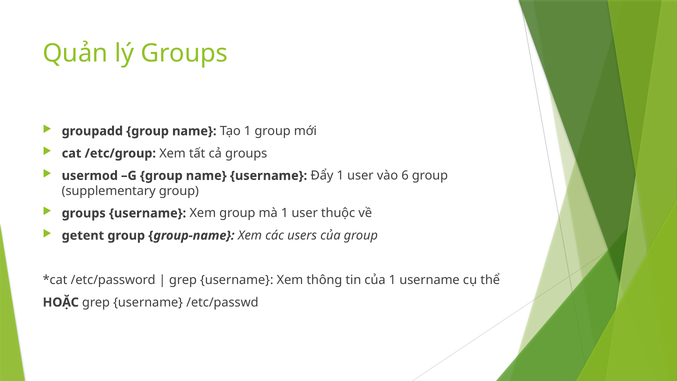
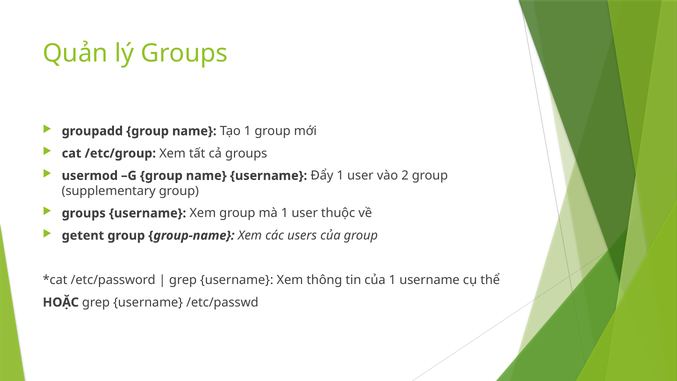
6: 6 -> 2 (405, 176)
